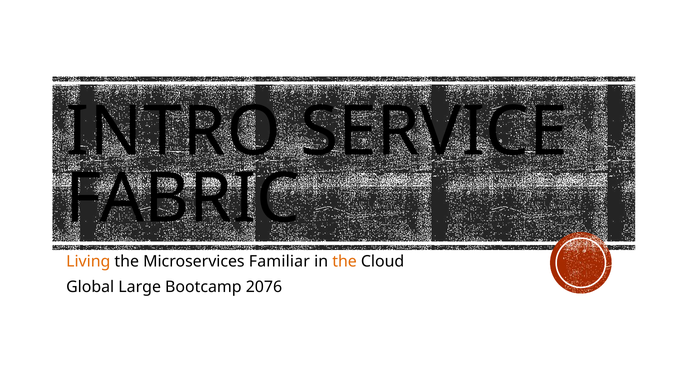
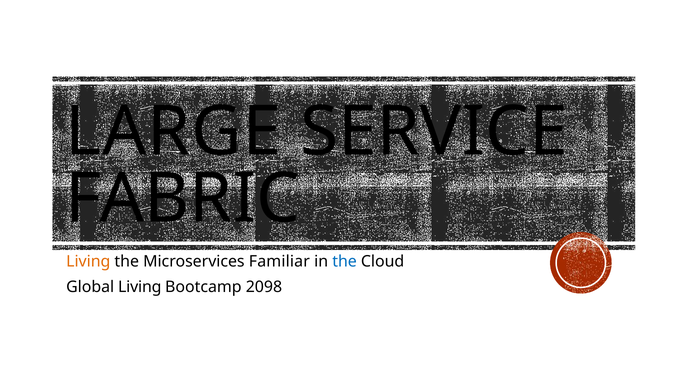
INTRO: INTRO -> LARGE (173, 132)
the colour: orange -> blue (345, 261)
Global Large: Large -> Living (140, 287)
2076: 2076 -> 2098 (264, 287)
